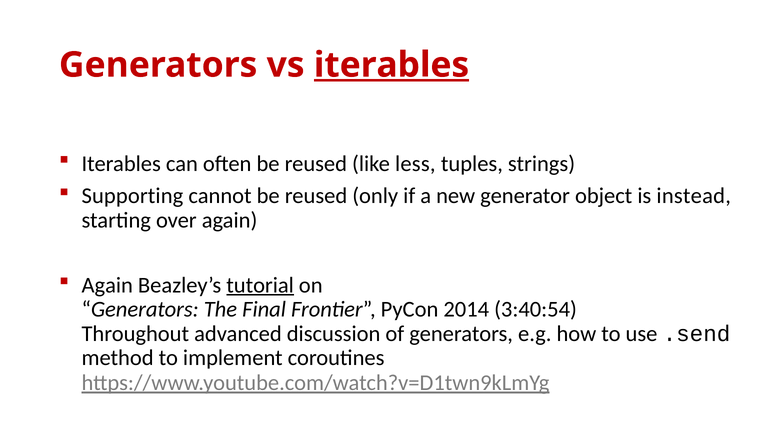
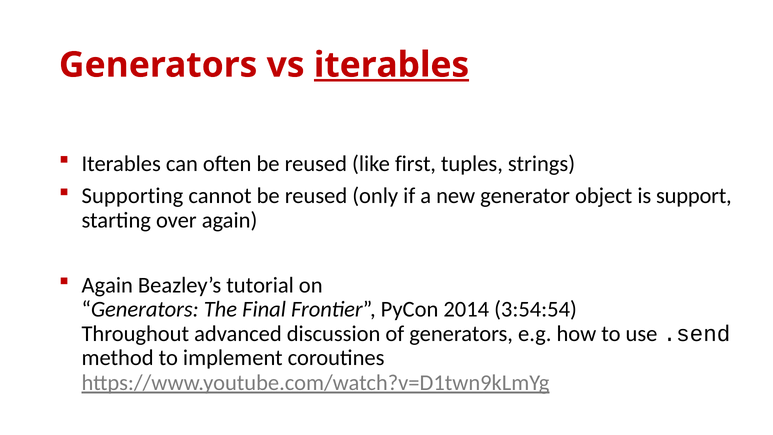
less: less -> first (415, 164)
instead: instead -> support (694, 196)
tutorial underline: present -> none (260, 285)
3:40:54: 3:40:54 -> 3:54:54 (536, 309)
